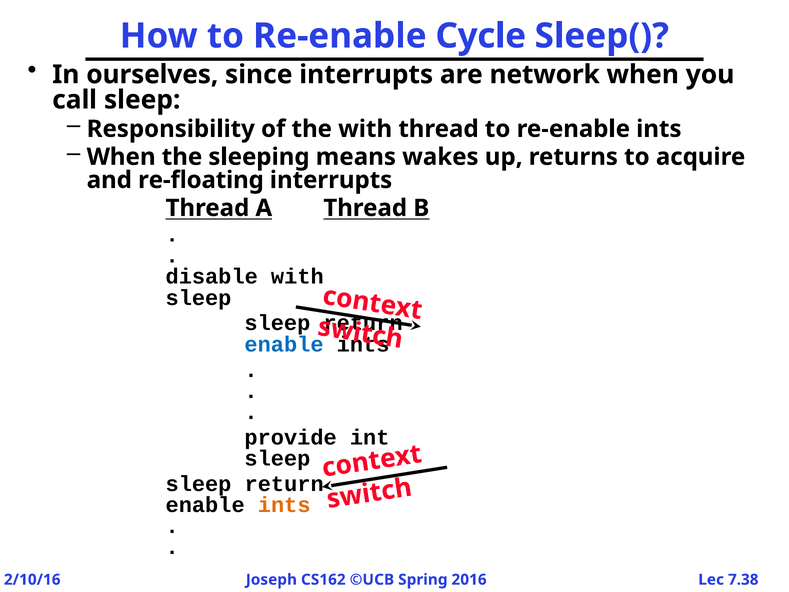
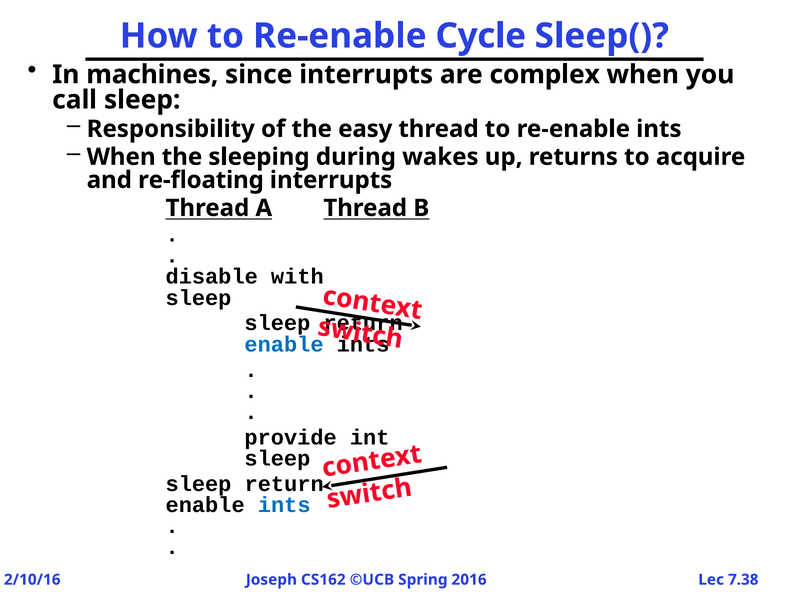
ourselves: ourselves -> machines (152, 75)
network: network -> complex (545, 75)
the with: with -> easy (365, 129)
means: means -> during (356, 157)
ints colour: orange -> blue (284, 505)
